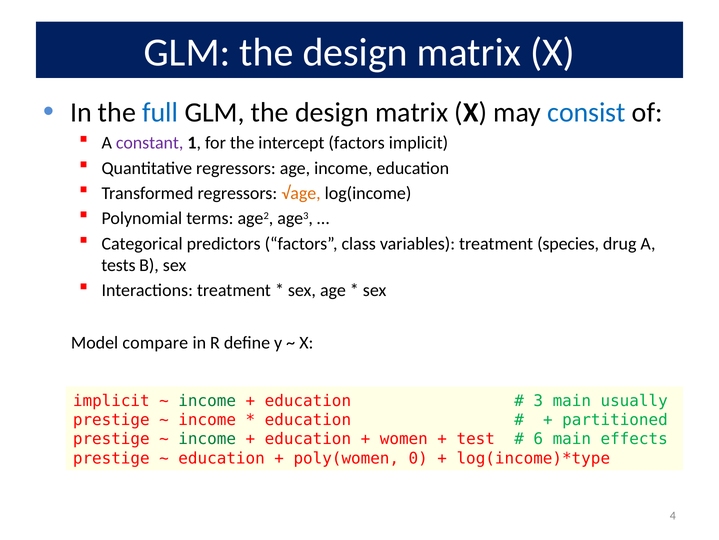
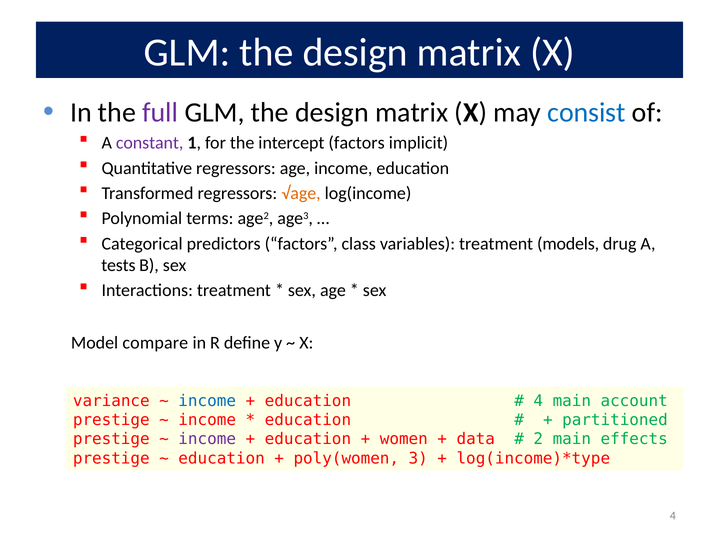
full colour: blue -> purple (160, 112)
species: species -> models (568, 243)
implicit: implicit -> variance (111, 400)
income colour: green -> blue (207, 400)
3: 3 -> 4 (538, 400)
usually: usually -> account (634, 400)
income colour: green -> purple (207, 439)
test: test -> data (476, 439)
6: 6 -> 2 (538, 439)
0: 0 -> 3 (418, 458)
